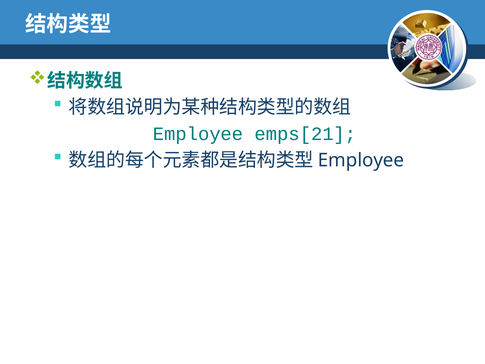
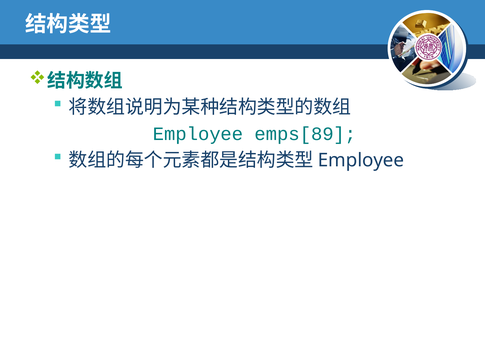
emps[21: emps[21 -> emps[89 (305, 134)
